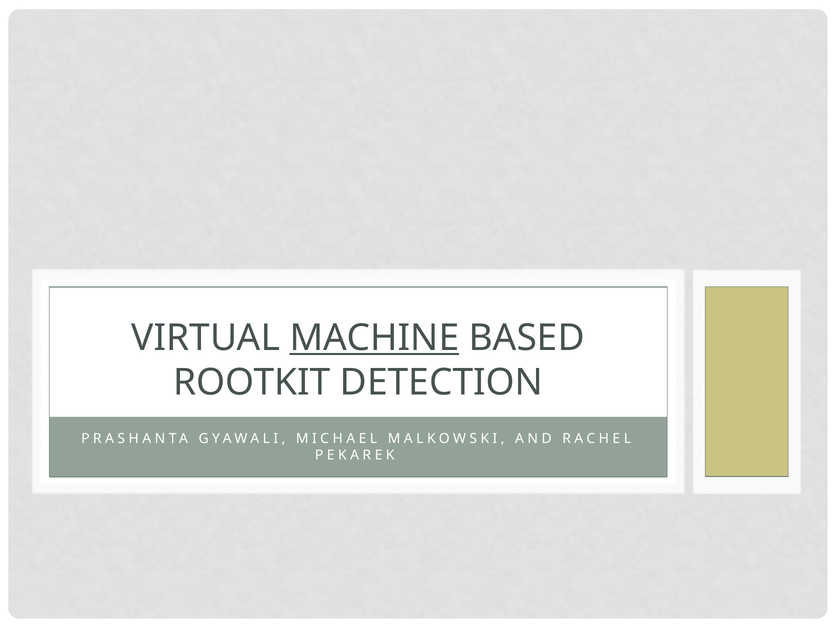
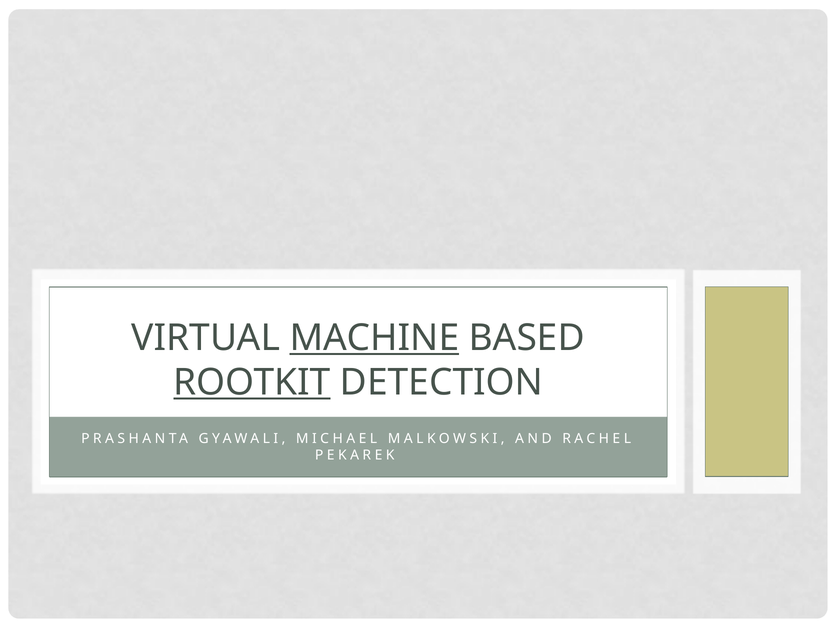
ROOTKIT underline: none -> present (252, 383)
